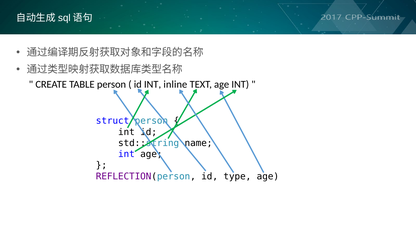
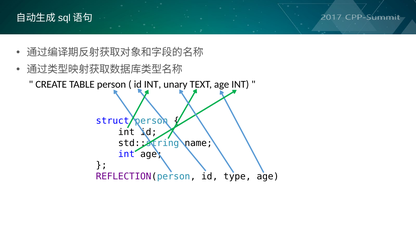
inline: inline -> unary (175, 85)
